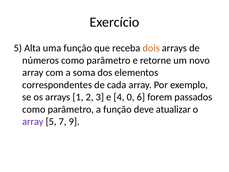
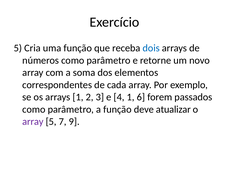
Alta: Alta -> Cria (32, 48)
dois colour: orange -> blue (151, 48)
4 0: 0 -> 1 (131, 97)
